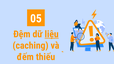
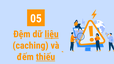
thiếu underline: none -> present (46, 57)
